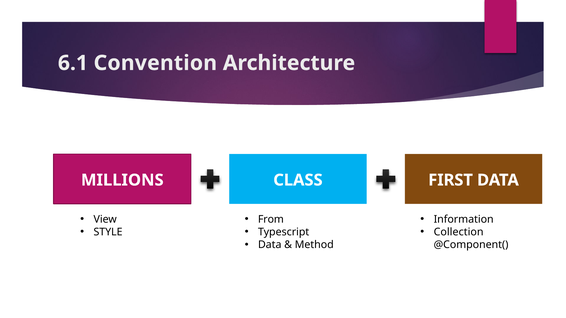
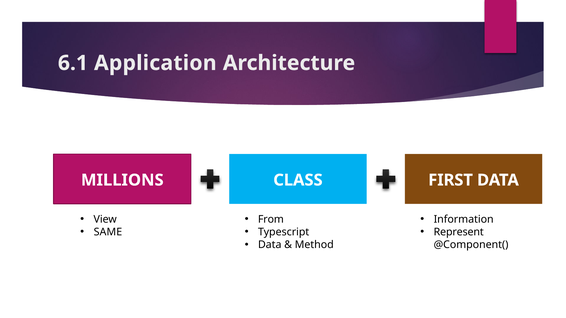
Convention: Convention -> Application (155, 63)
STYLE: STYLE -> SAME (108, 232)
Collection: Collection -> Represent (459, 232)
